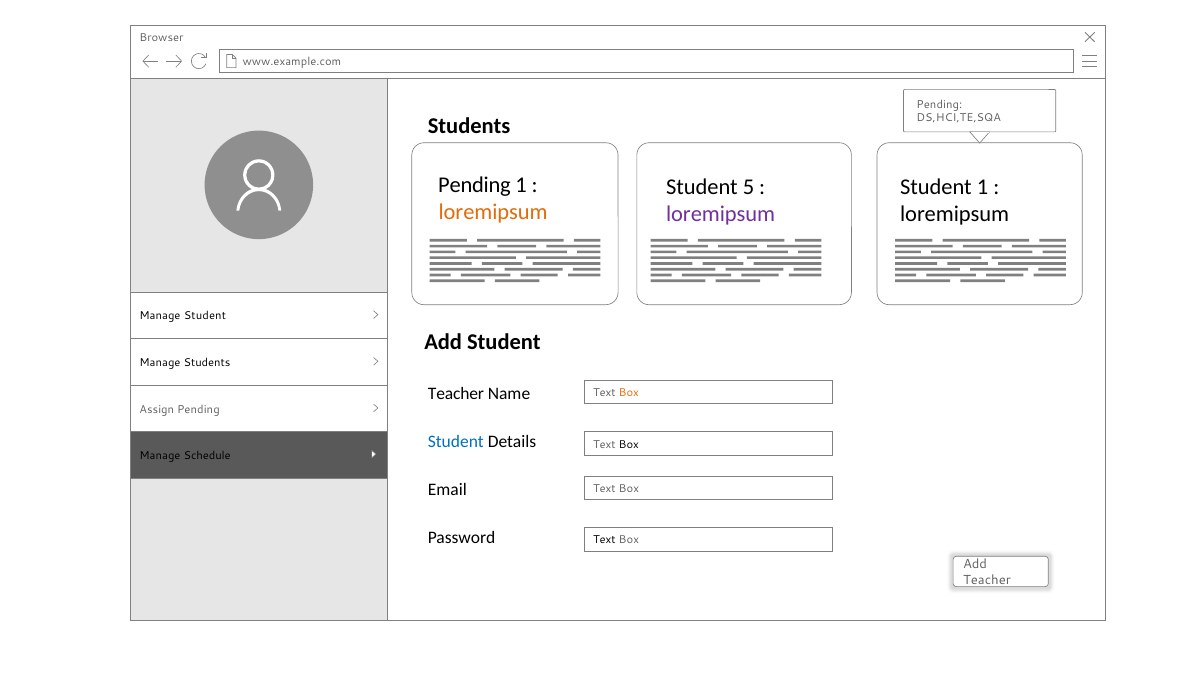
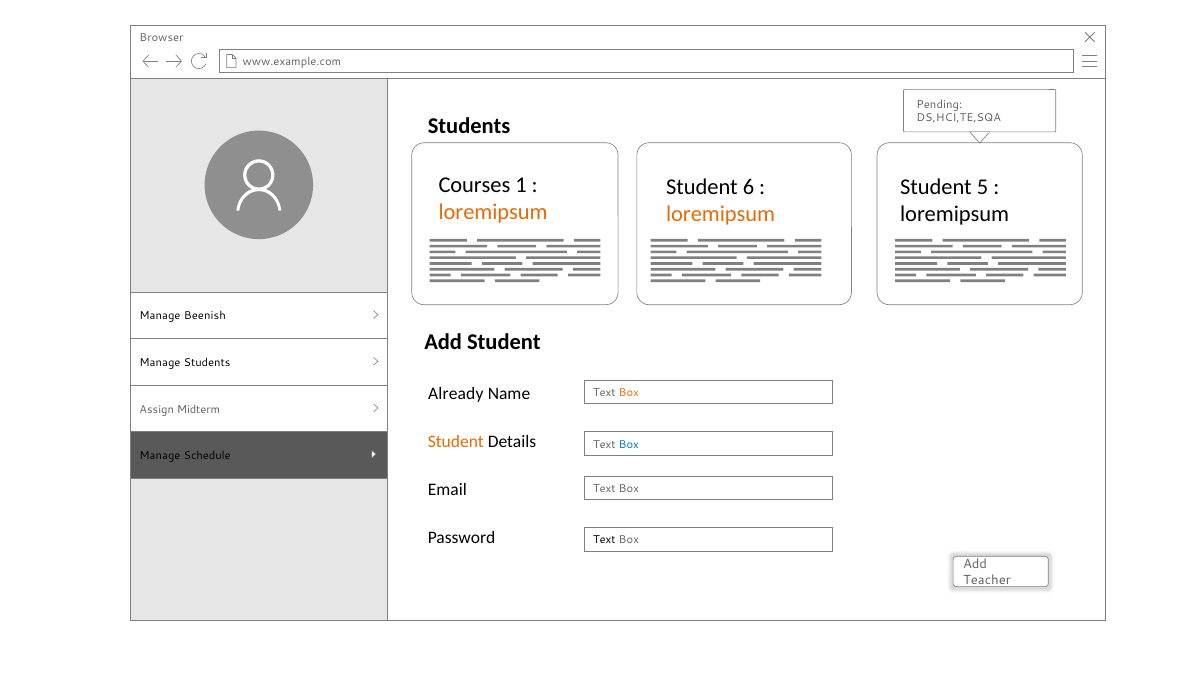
Pending: Pending -> Courses (474, 185)
5: 5 -> 6 (748, 187)
Student 1: 1 -> 5 (982, 187)
loremipsum colour: purple -> orange (721, 214)
Manage Student: Student -> Beenish (205, 316)
Teacher: Teacher -> Already (456, 394)
Assign Pending: Pending -> Midterm (198, 409)
Student colour: blue -> orange (456, 442)
Box colour: black -> blue (629, 444)
